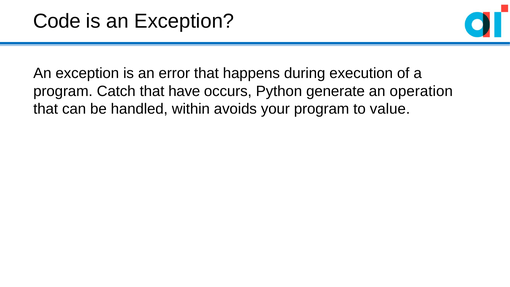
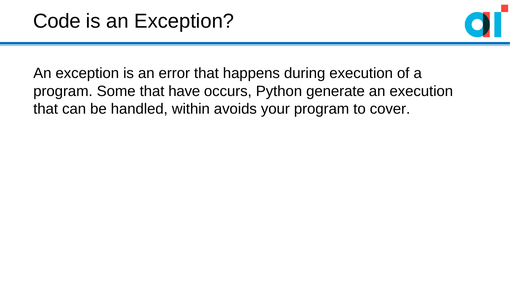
Catch: Catch -> Some (116, 91)
an operation: operation -> execution (421, 91)
value: value -> cover (390, 109)
